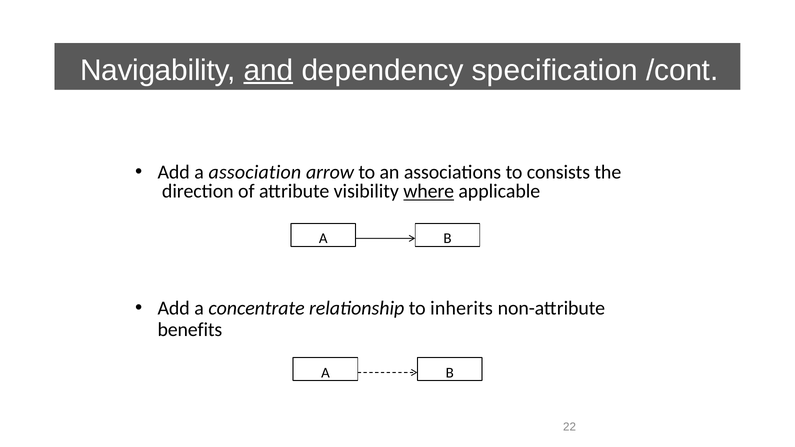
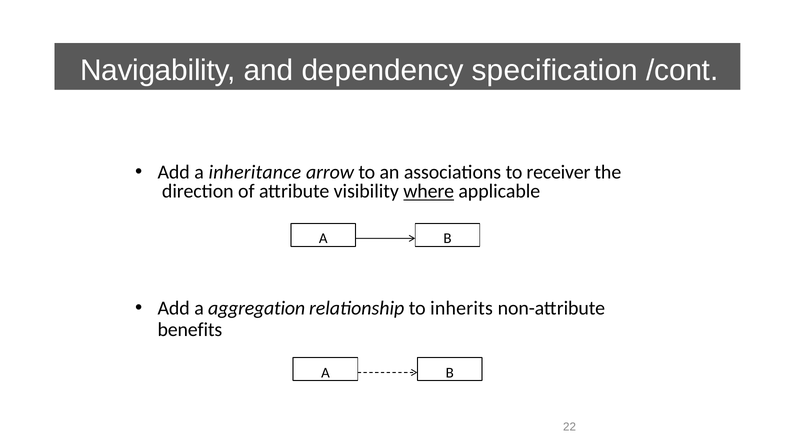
and underline: present -> none (268, 70)
association: association -> inheritance (255, 172)
consists: consists -> receiver (558, 172)
concentrate: concentrate -> aggregation (257, 309)
